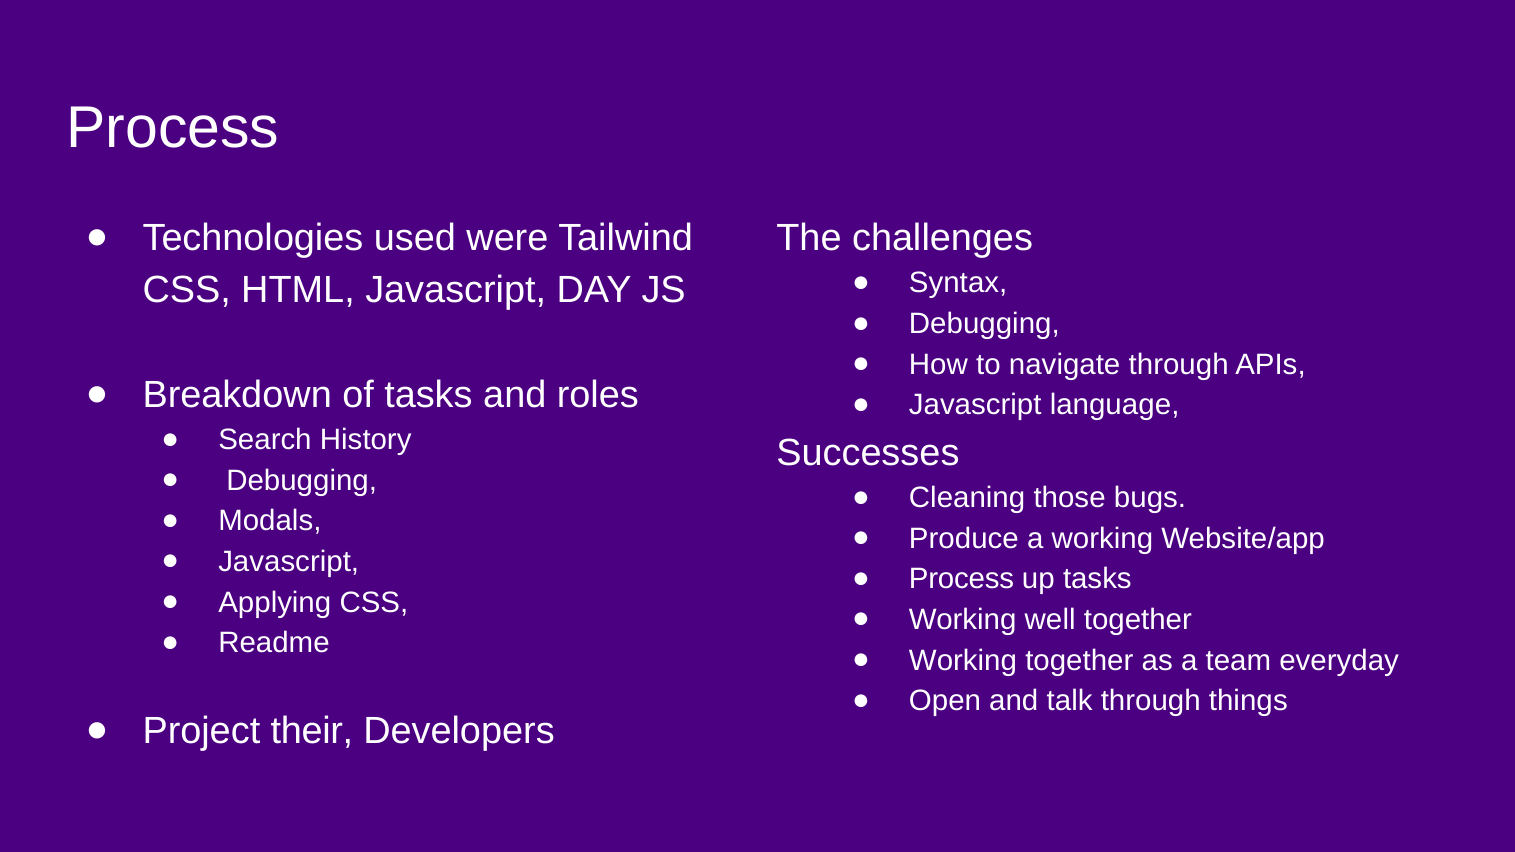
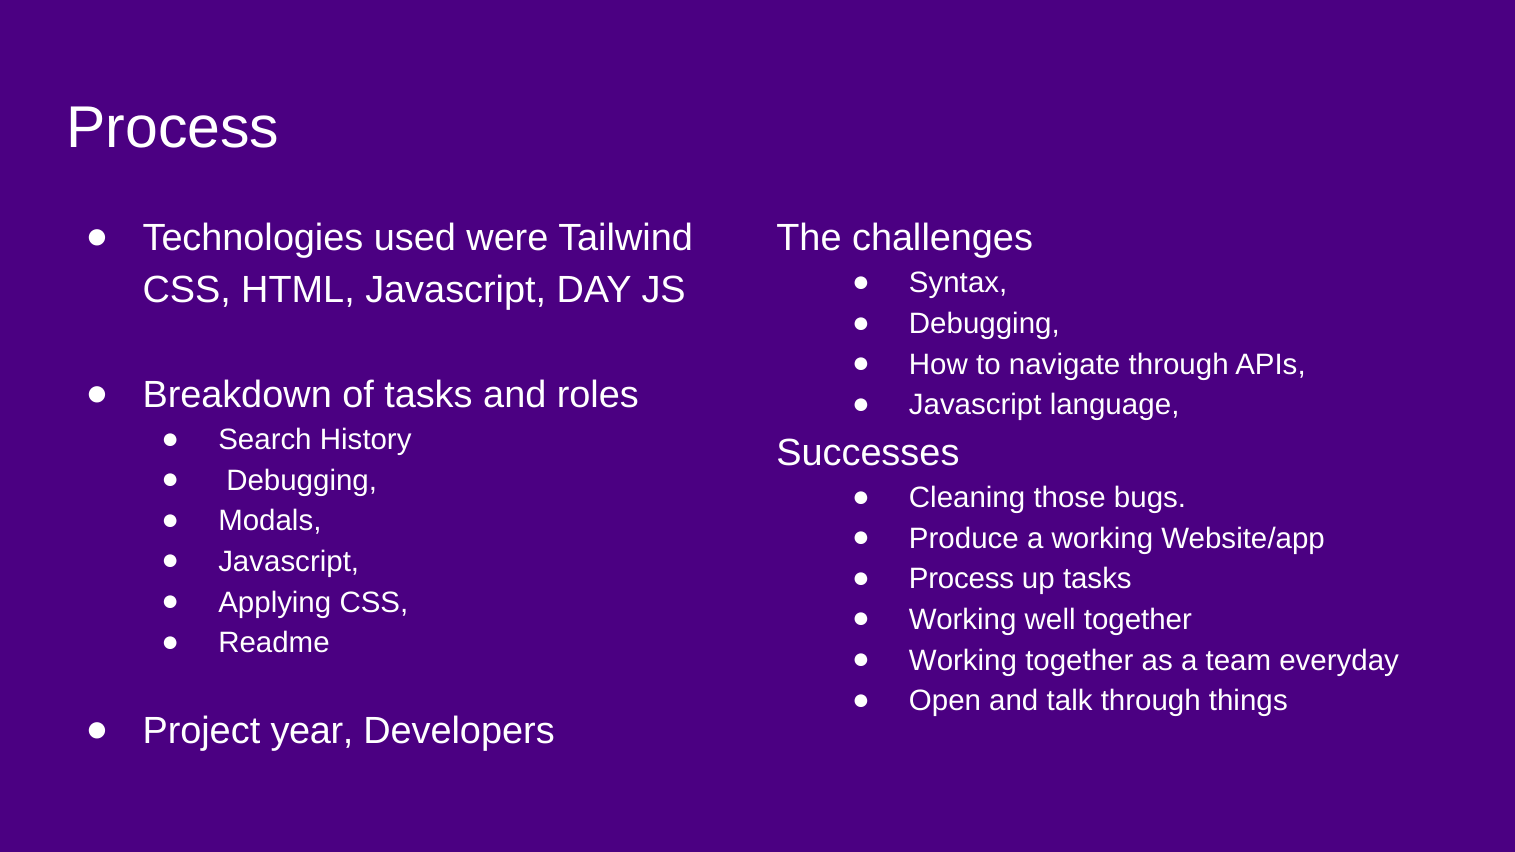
their: their -> year (312, 732)
